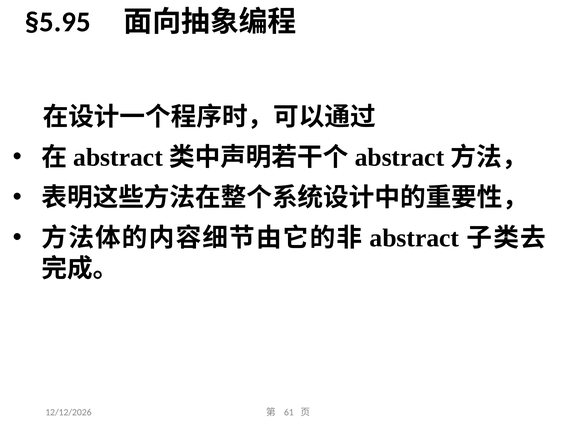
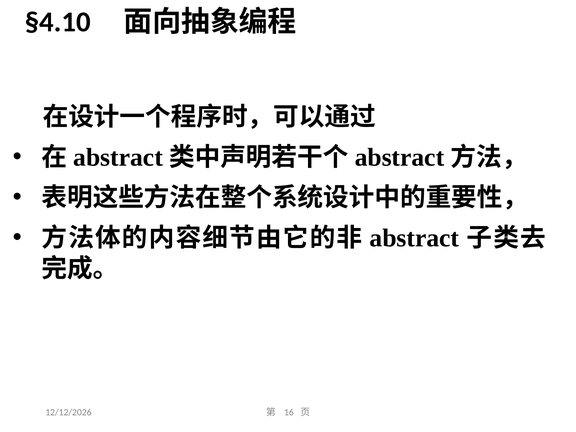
§5.95: §5.95 -> §4.10 (58, 22)
61: 61 -> 16 (289, 412)
